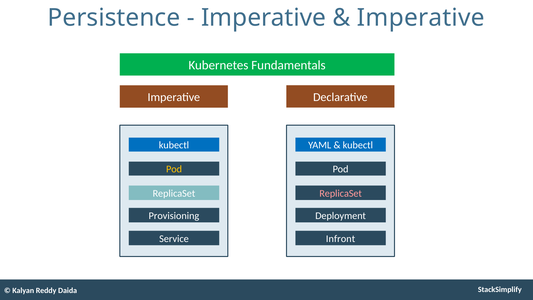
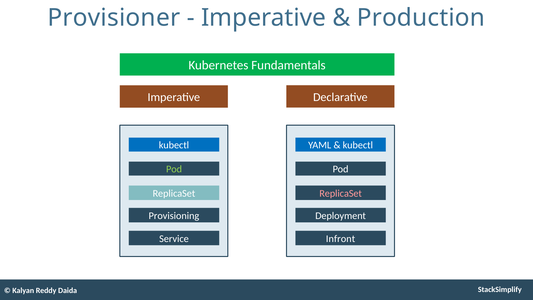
Persistence: Persistence -> Provisioner (114, 18)
Imperative: Imperative -> Production (421, 18)
Pod colour: yellow -> light green (174, 169)
